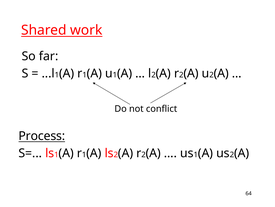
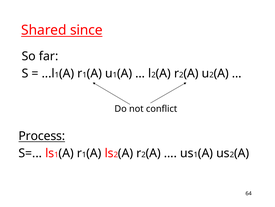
work: work -> since (86, 30)
